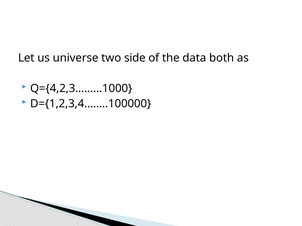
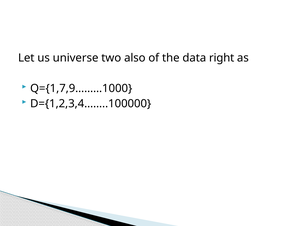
side: side -> also (135, 58)
both: both -> right (222, 58)
Q={4,2,3………1000: Q={4,2,3………1000 -> Q={1,7,9………1000 (81, 89)
